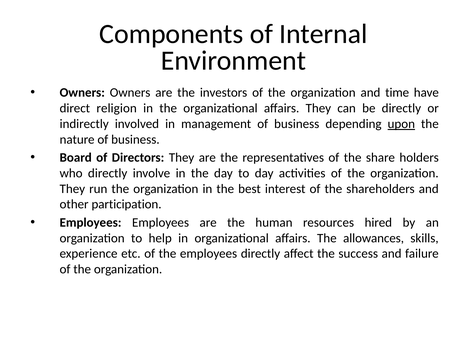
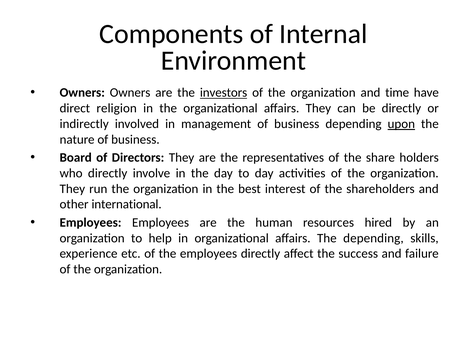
investors underline: none -> present (224, 93)
participation: participation -> international (127, 205)
The allowances: allowances -> depending (373, 238)
